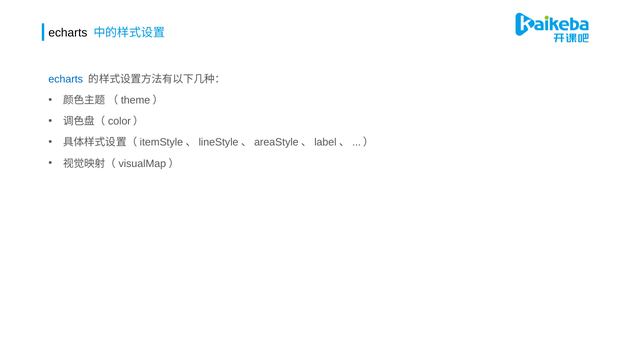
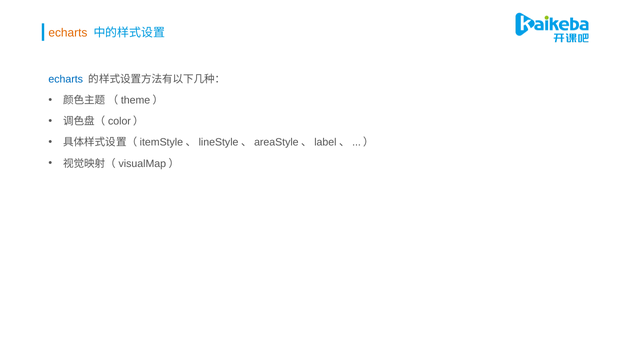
echarts colour: black -> orange (68, 33)
